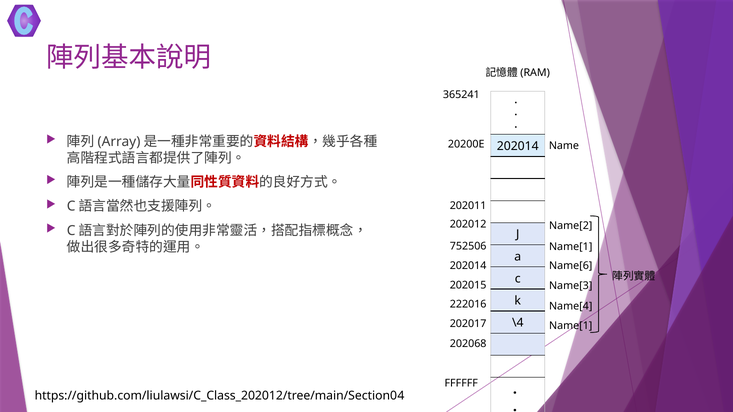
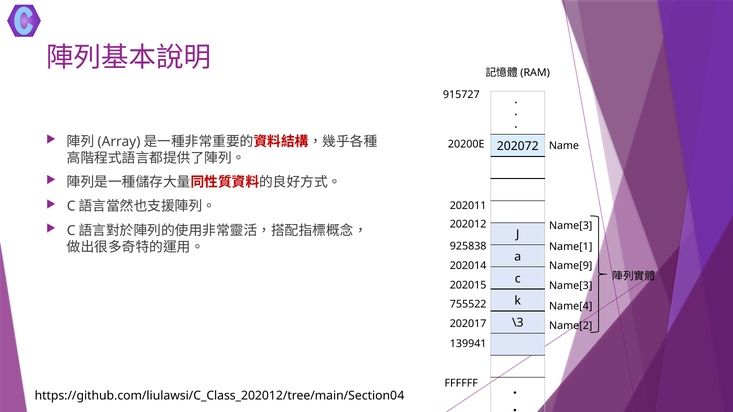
365241: 365241 -> 915727 (461, 95)
202014: 202014 -> 202072 (518, 146)
Name[2: Name[2 -> Name[3 (571, 226)
752506: 752506 -> 925838 (468, 246)
Name[6: Name[6 -> Name[9 (571, 266)
222016: 222016 -> 755522 (468, 304)
\4: \4 -> \3 (518, 323)
Name[1: Name[1 -> Name[2 (571, 326)
202068: 202068 -> 139941 (468, 344)
